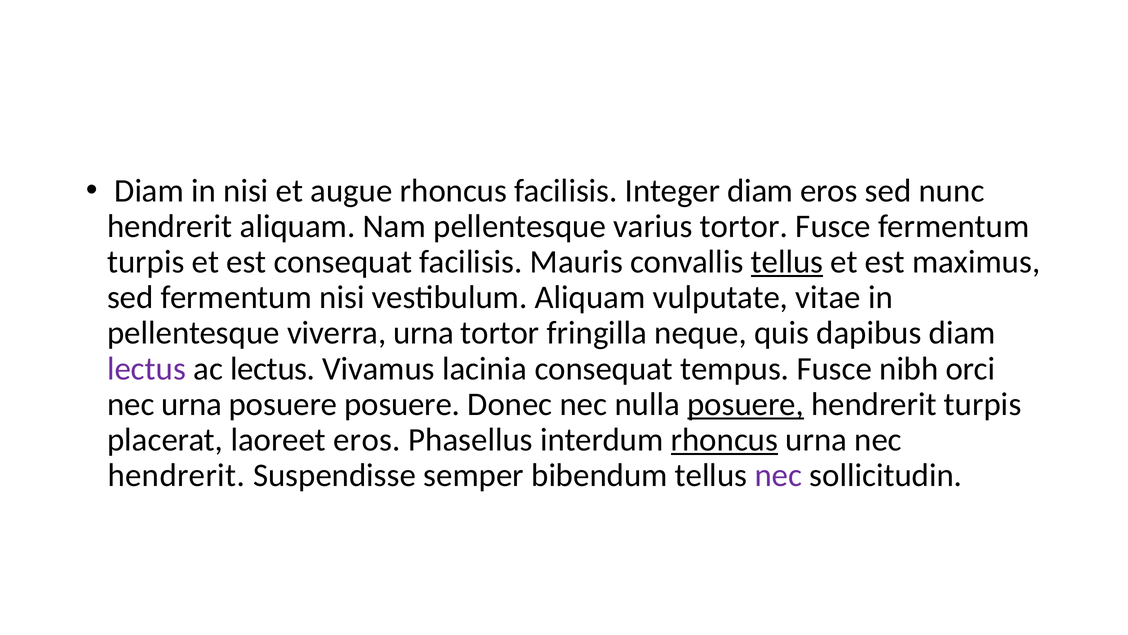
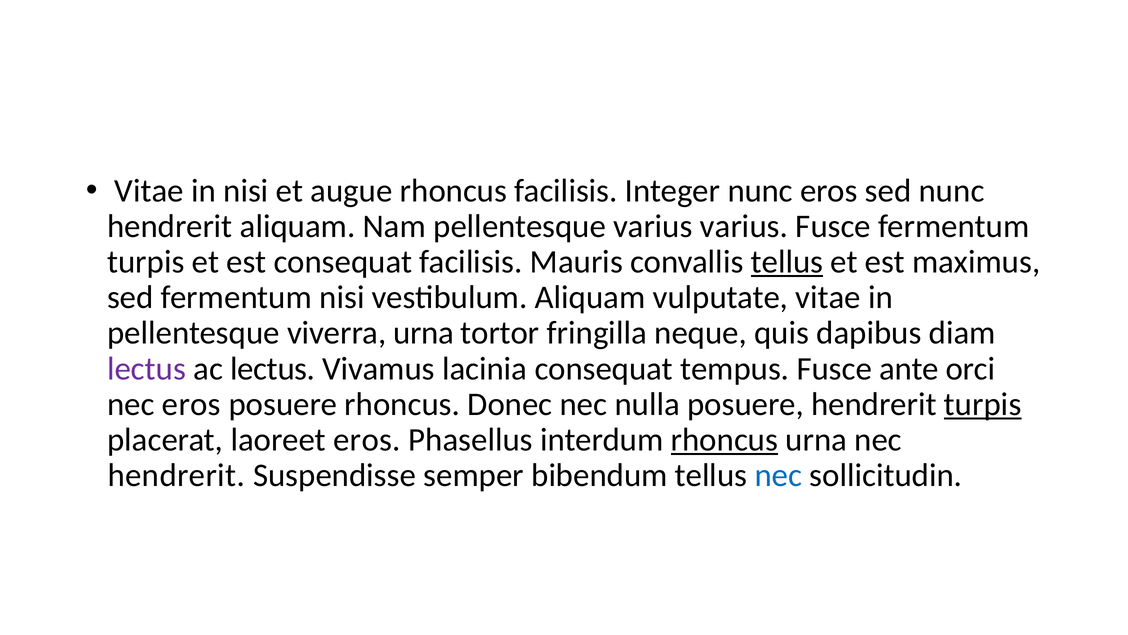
Diam: Diam -> Vitae (149, 191)
Integer diam: diam -> nunc (760, 191)
varius tortor: tortor -> varius (744, 226)
nibh: nibh -> ante (909, 368)
nec urna: urna -> eros (191, 404)
posuere posuere: posuere -> rhoncus (402, 404)
posuere underline: present -> none (746, 404)
turpis underline: none -> present (983, 404)
nec colour: purple -> blue (778, 475)
